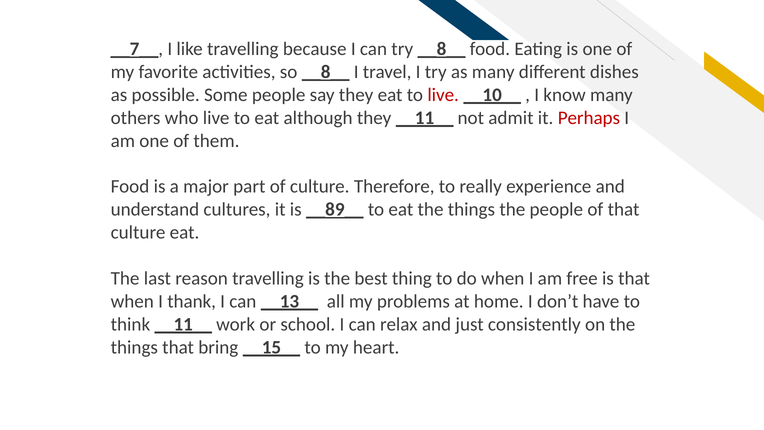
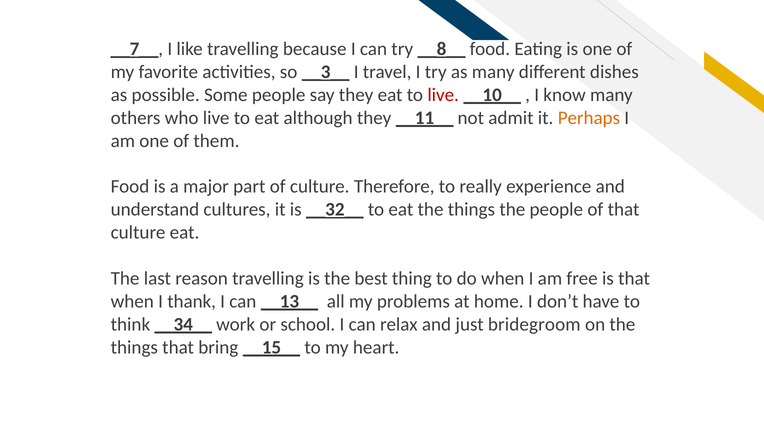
so __8__: __8__ -> __3__ (326, 72)
Perhaps colour: red -> orange (589, 118)
__89__: __89__ -> __32__ (335, 209)
think __11__: __11__ -> __34__ (183, 324)
consistently: consistently -> bridegroom (534, 324)
